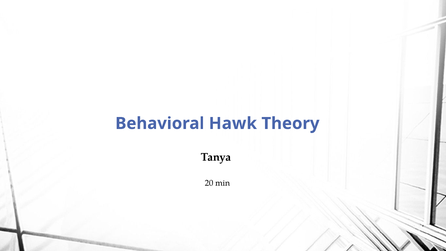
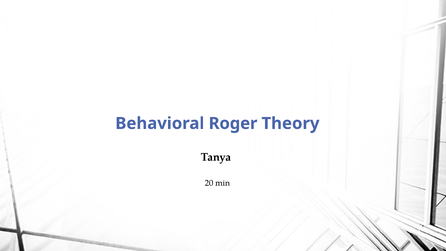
Hawk: Hawk -> Roger (233, 123)
